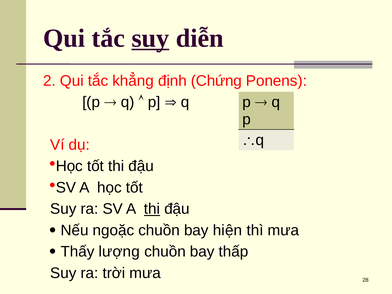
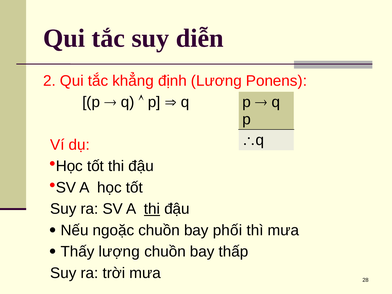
suy underline: present -> none (150, 38)
Chứng: Chứng -> Lương (216, 81)
hiện: hiện -> phối (227, 230)
